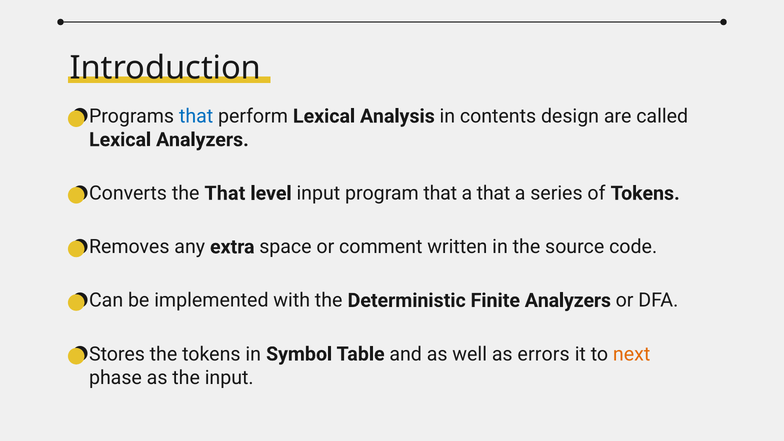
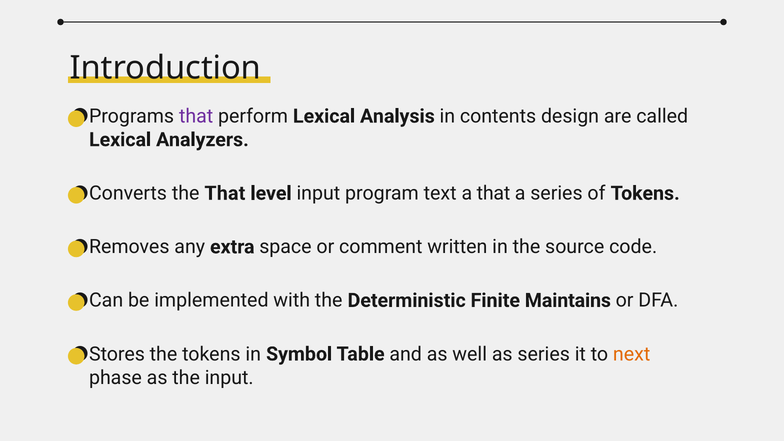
that colour: blue -> purple (196, 116)
program that: that -> text (440, 193)
Finite Analyzers: Analyzers -> Maintains (568, 300)
as errors: errors -> series (544, 354)
